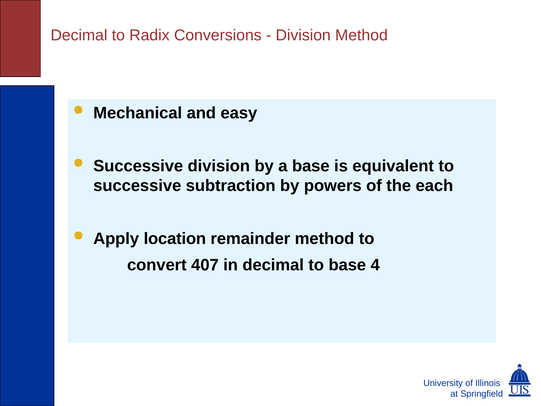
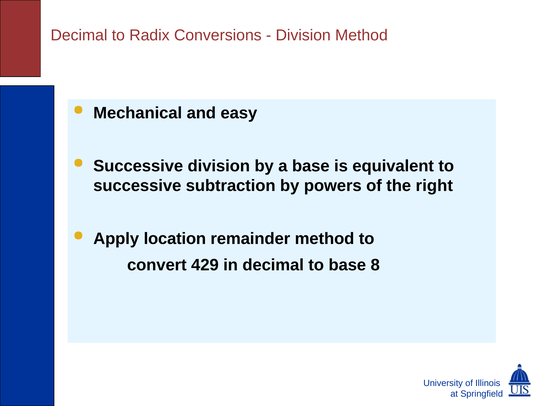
each: each -> right (434, 186)
407: 407 -> 429 (205, 265)
4: 4 -> 8 (375, 265)
